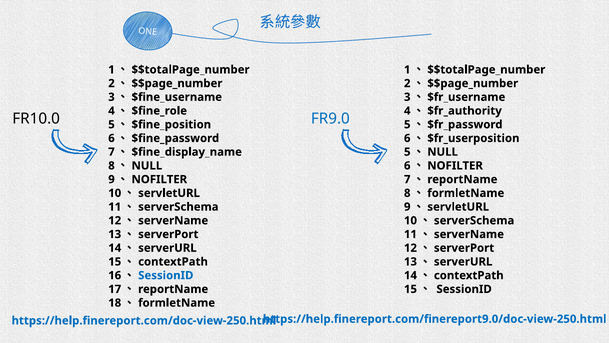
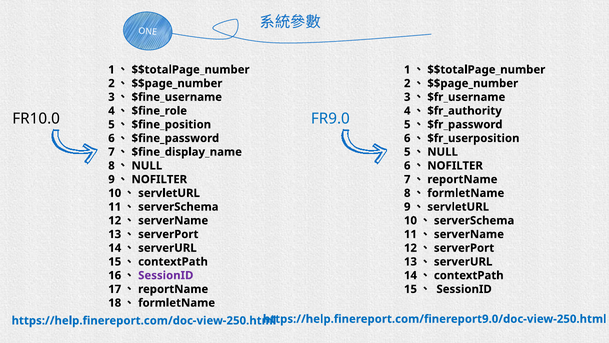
SessionID colour: blue -> purple (166, 275)
